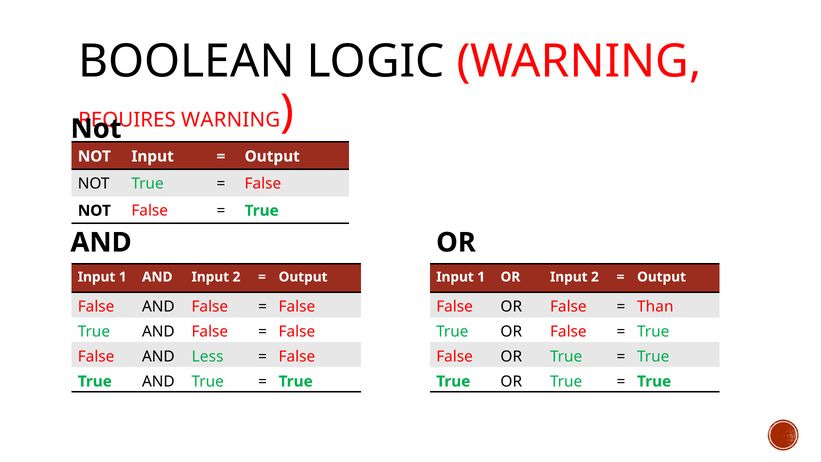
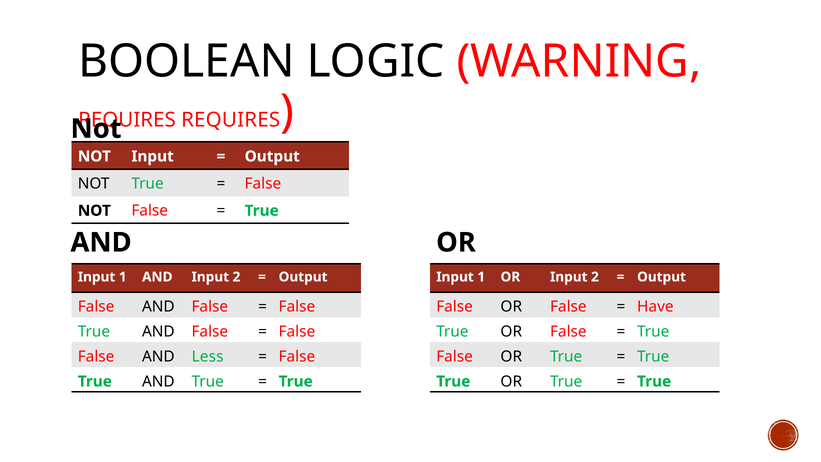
REQUIRES WARNING: WARNING -> REQUIRES (231, 120)
Than: Than -> Have (655, 307)
